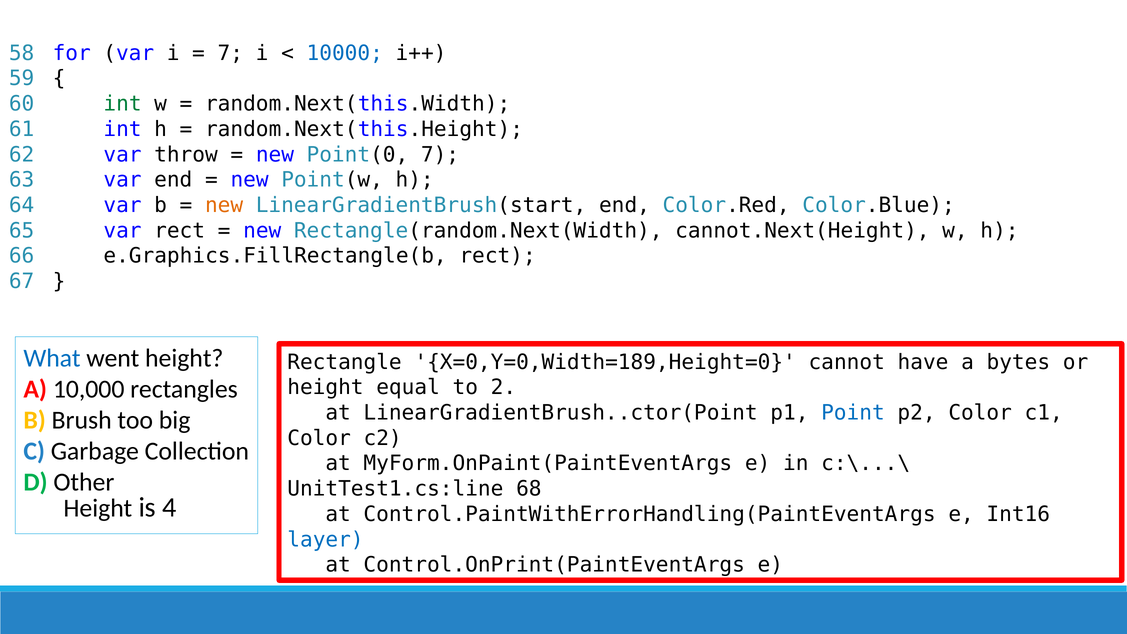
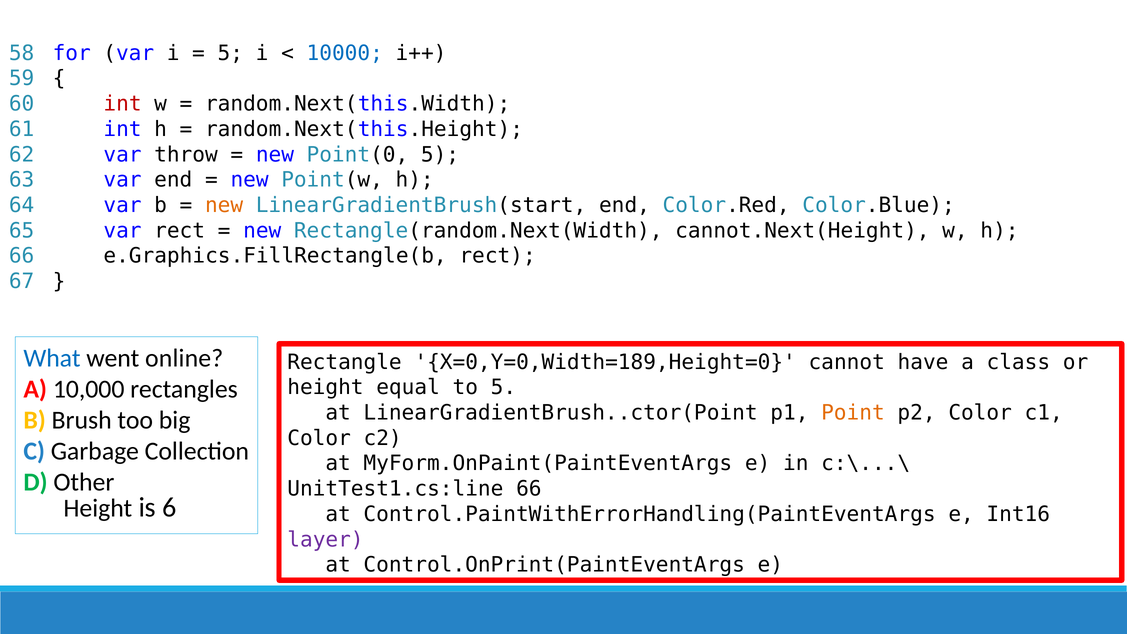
7: 7 -> 5 (230, 53)
int colour: green -> red (123, 104)
Point(0 7: 7 -> 5 (440, 155)
went height: height -> online (184, 358)
bytes: bytes -> class (1018, 362)
to 2: 2 -> 5 (503, 387)
Point colour: blue -> orange (853, 413)
68: 68 -> 66 (529, 489)
4: 4 -> 6 (169, 508)
layer colour: blue -> purple (325, 540)
